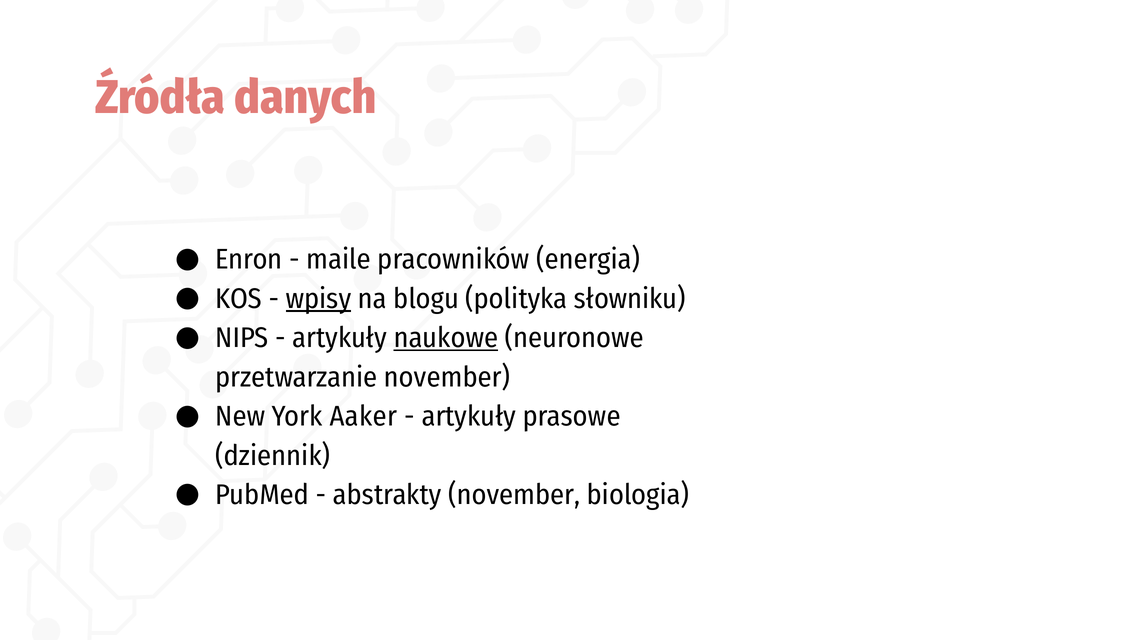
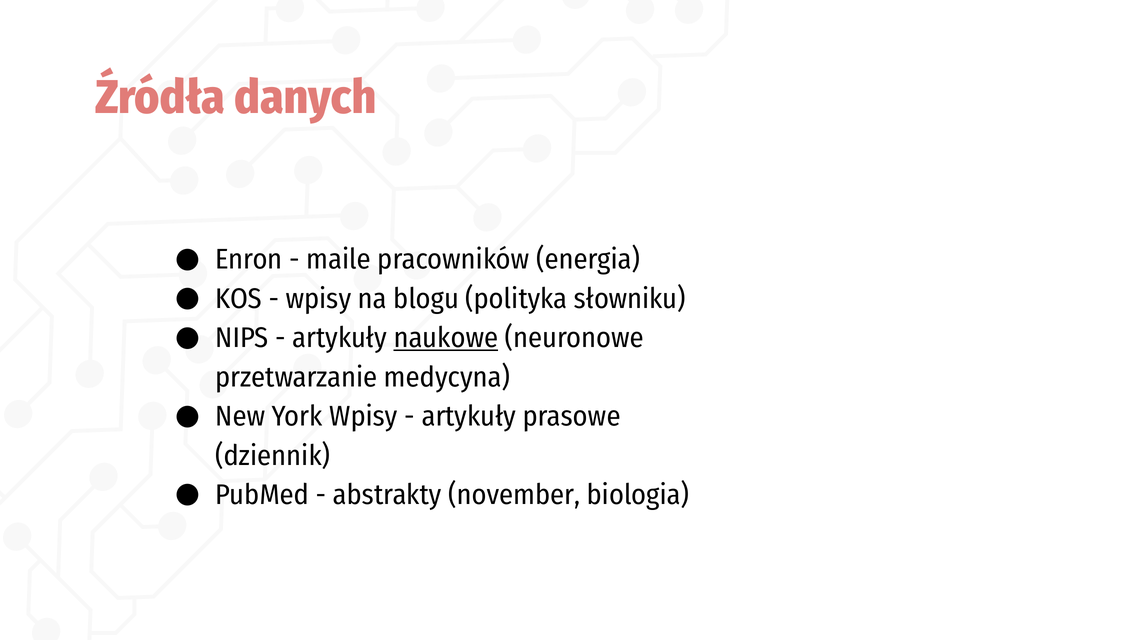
wpisy underline: present -> none (319, 299)
przetwarzanie november: november -> medycyna (447, 377)
York Aaker: Aaker -> Wpisy (363, 417)
